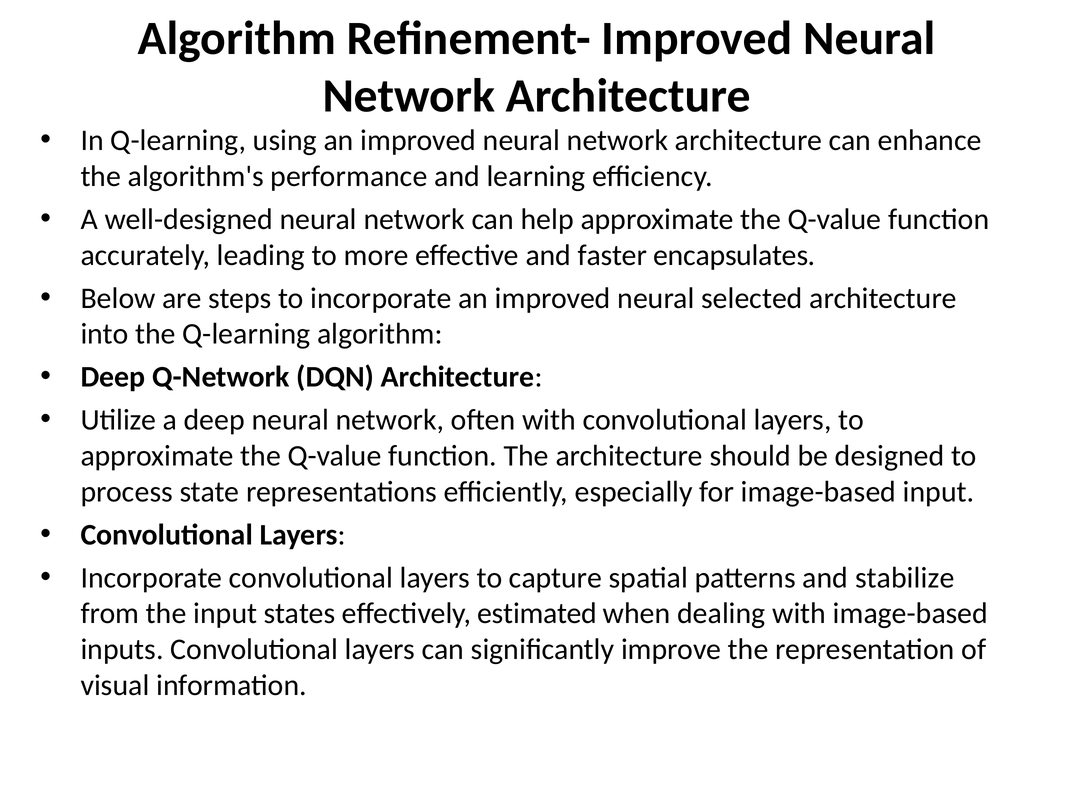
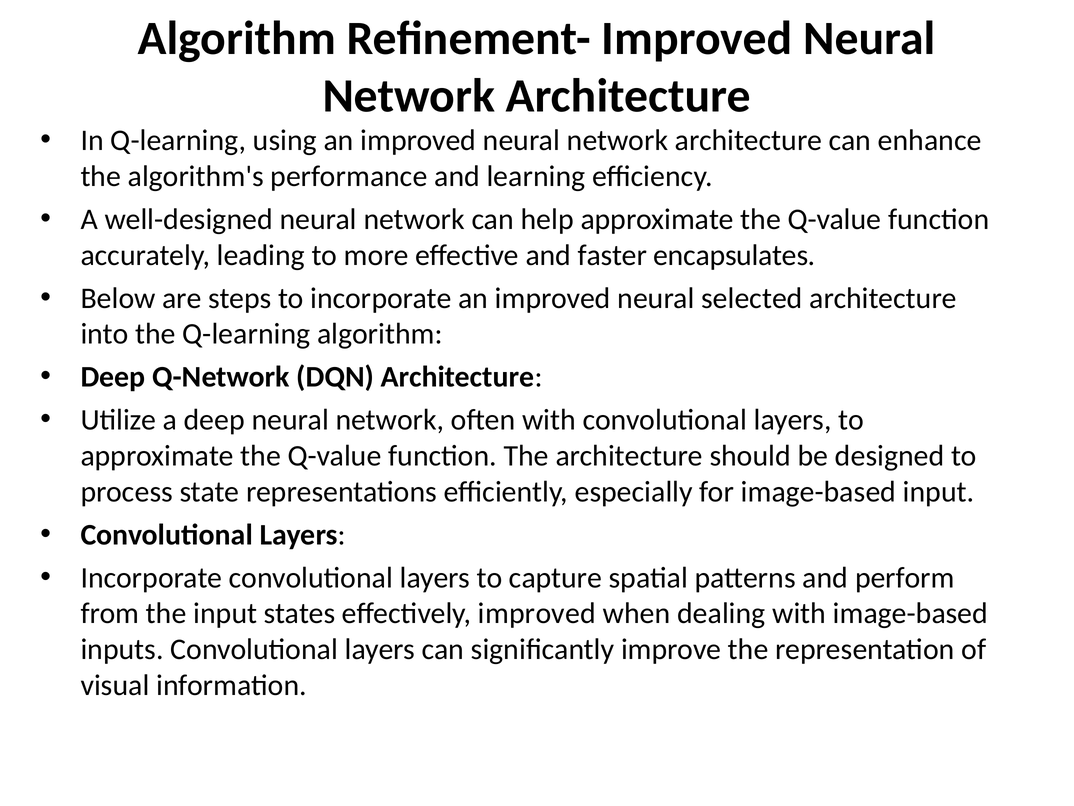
stabilize: stabilize -> perform (905, 577)
effectively estimated: estimated -> improved (537, 613)
